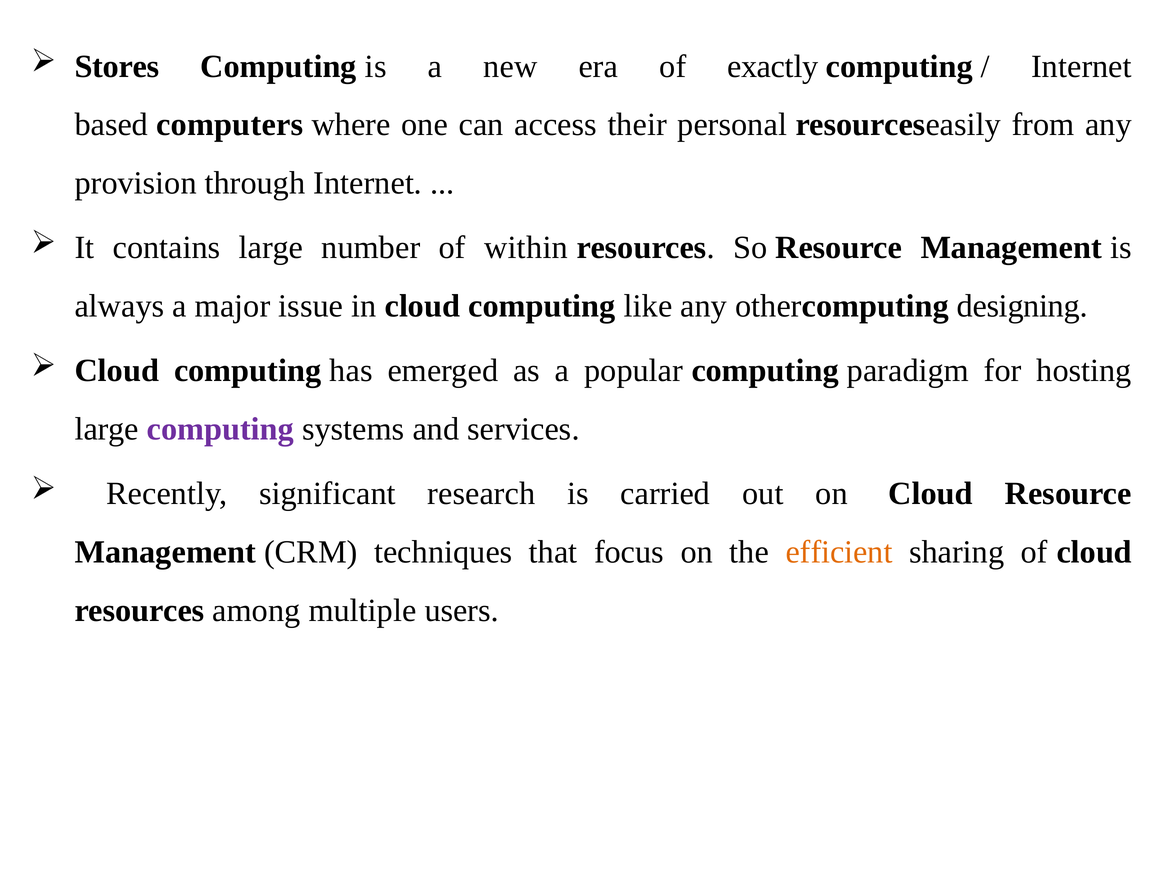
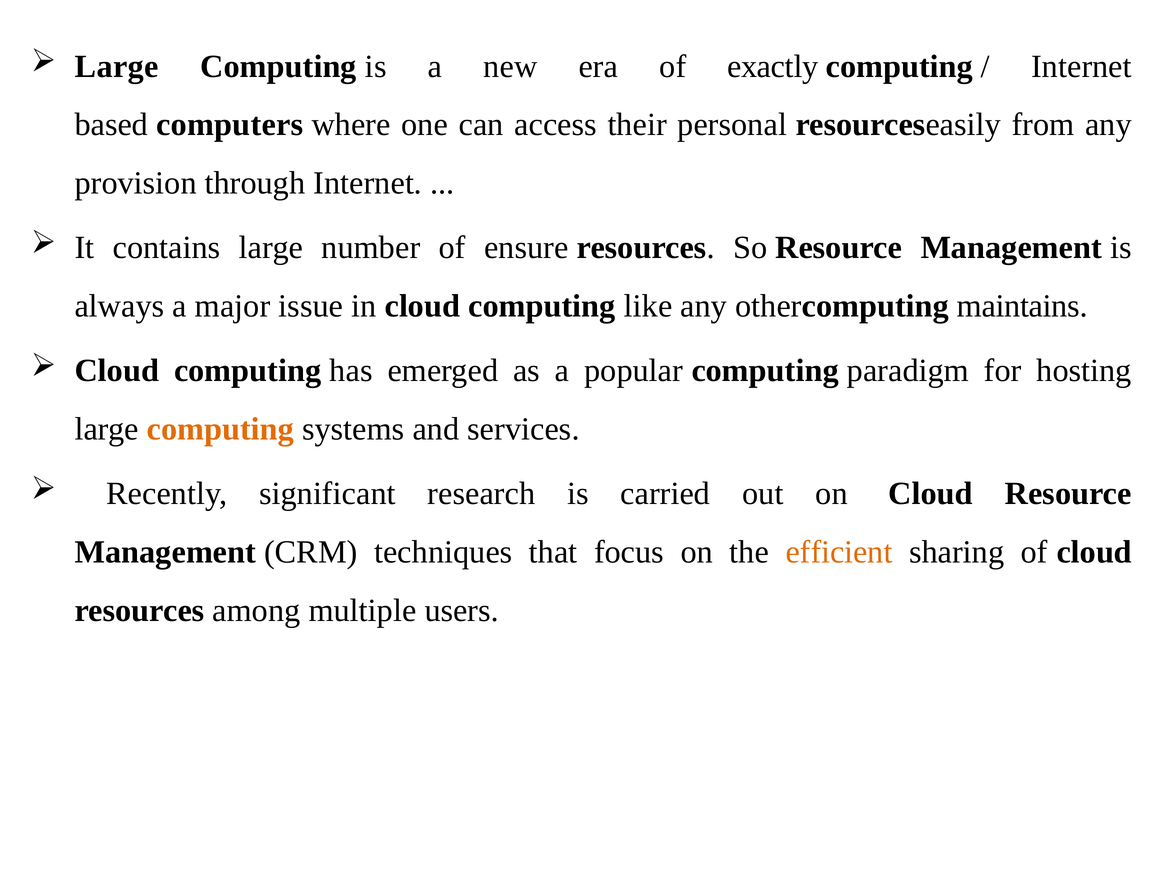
Stores: Stores -> Large (117, 66)
within: within -> ensure (526, 247)
designing: designing -> maintains (1022, 306)
computing colour: purple -> orange (220, 429)
